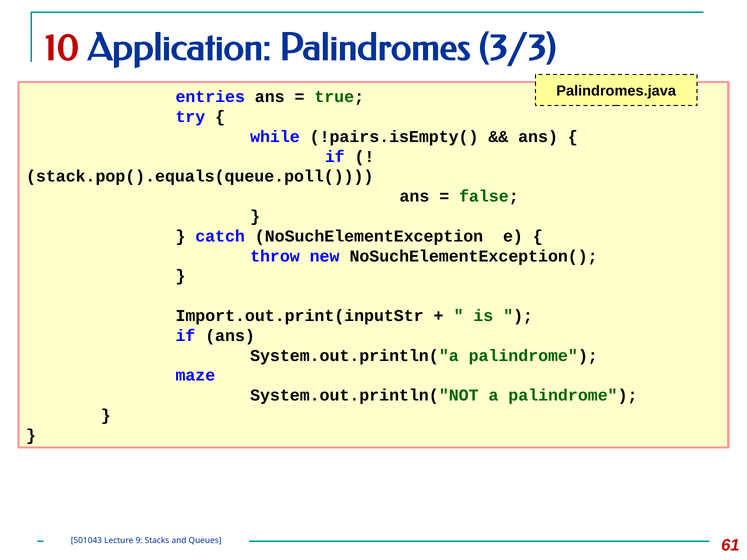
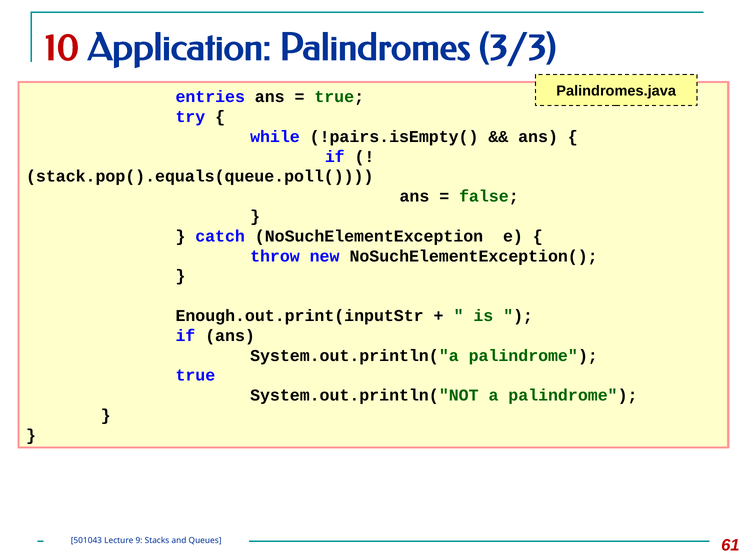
Import.out.print(inputStr: Import.out.print(inputStr -> Enough.out.print(inputStr (300, 316)
maze: maze -> true (195, 376)
